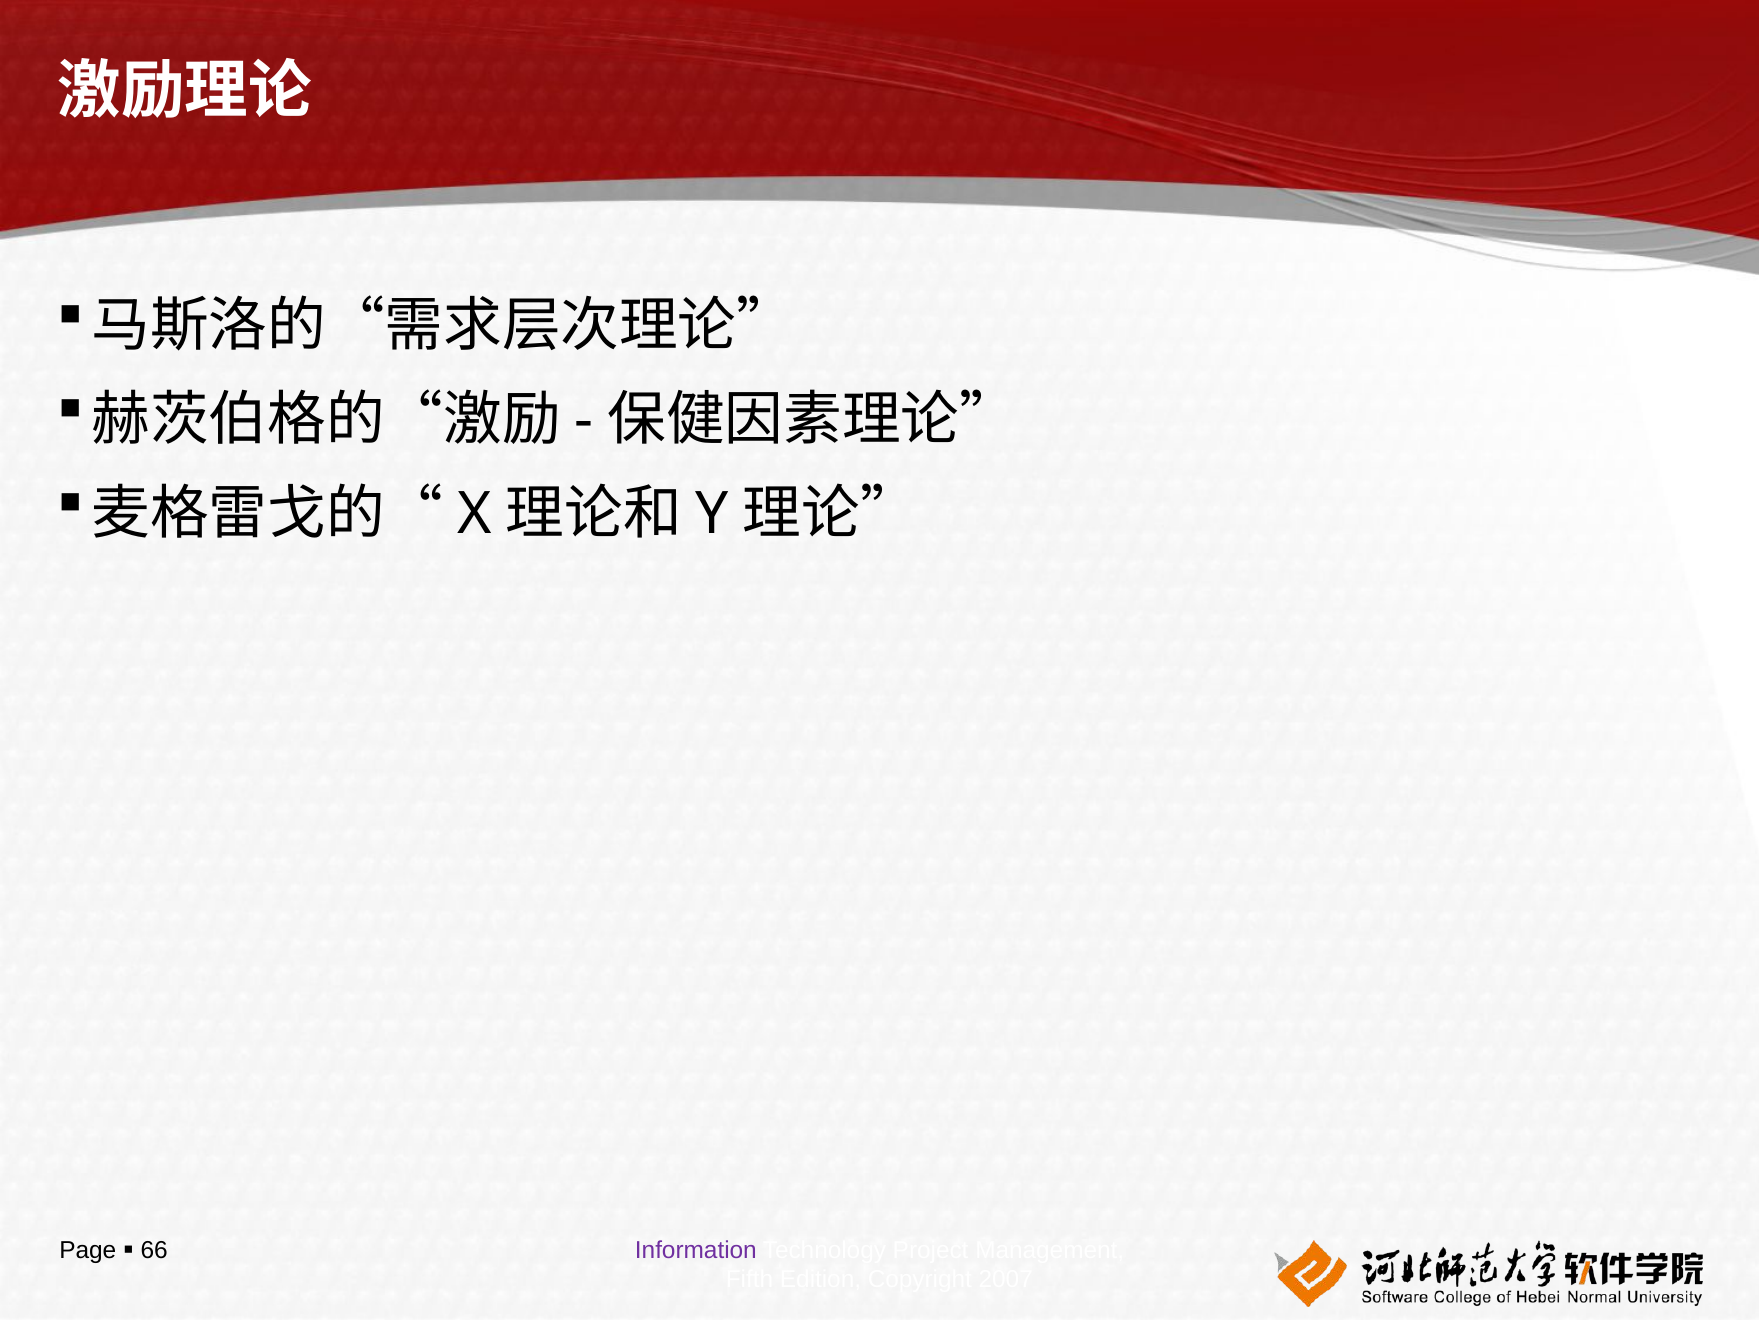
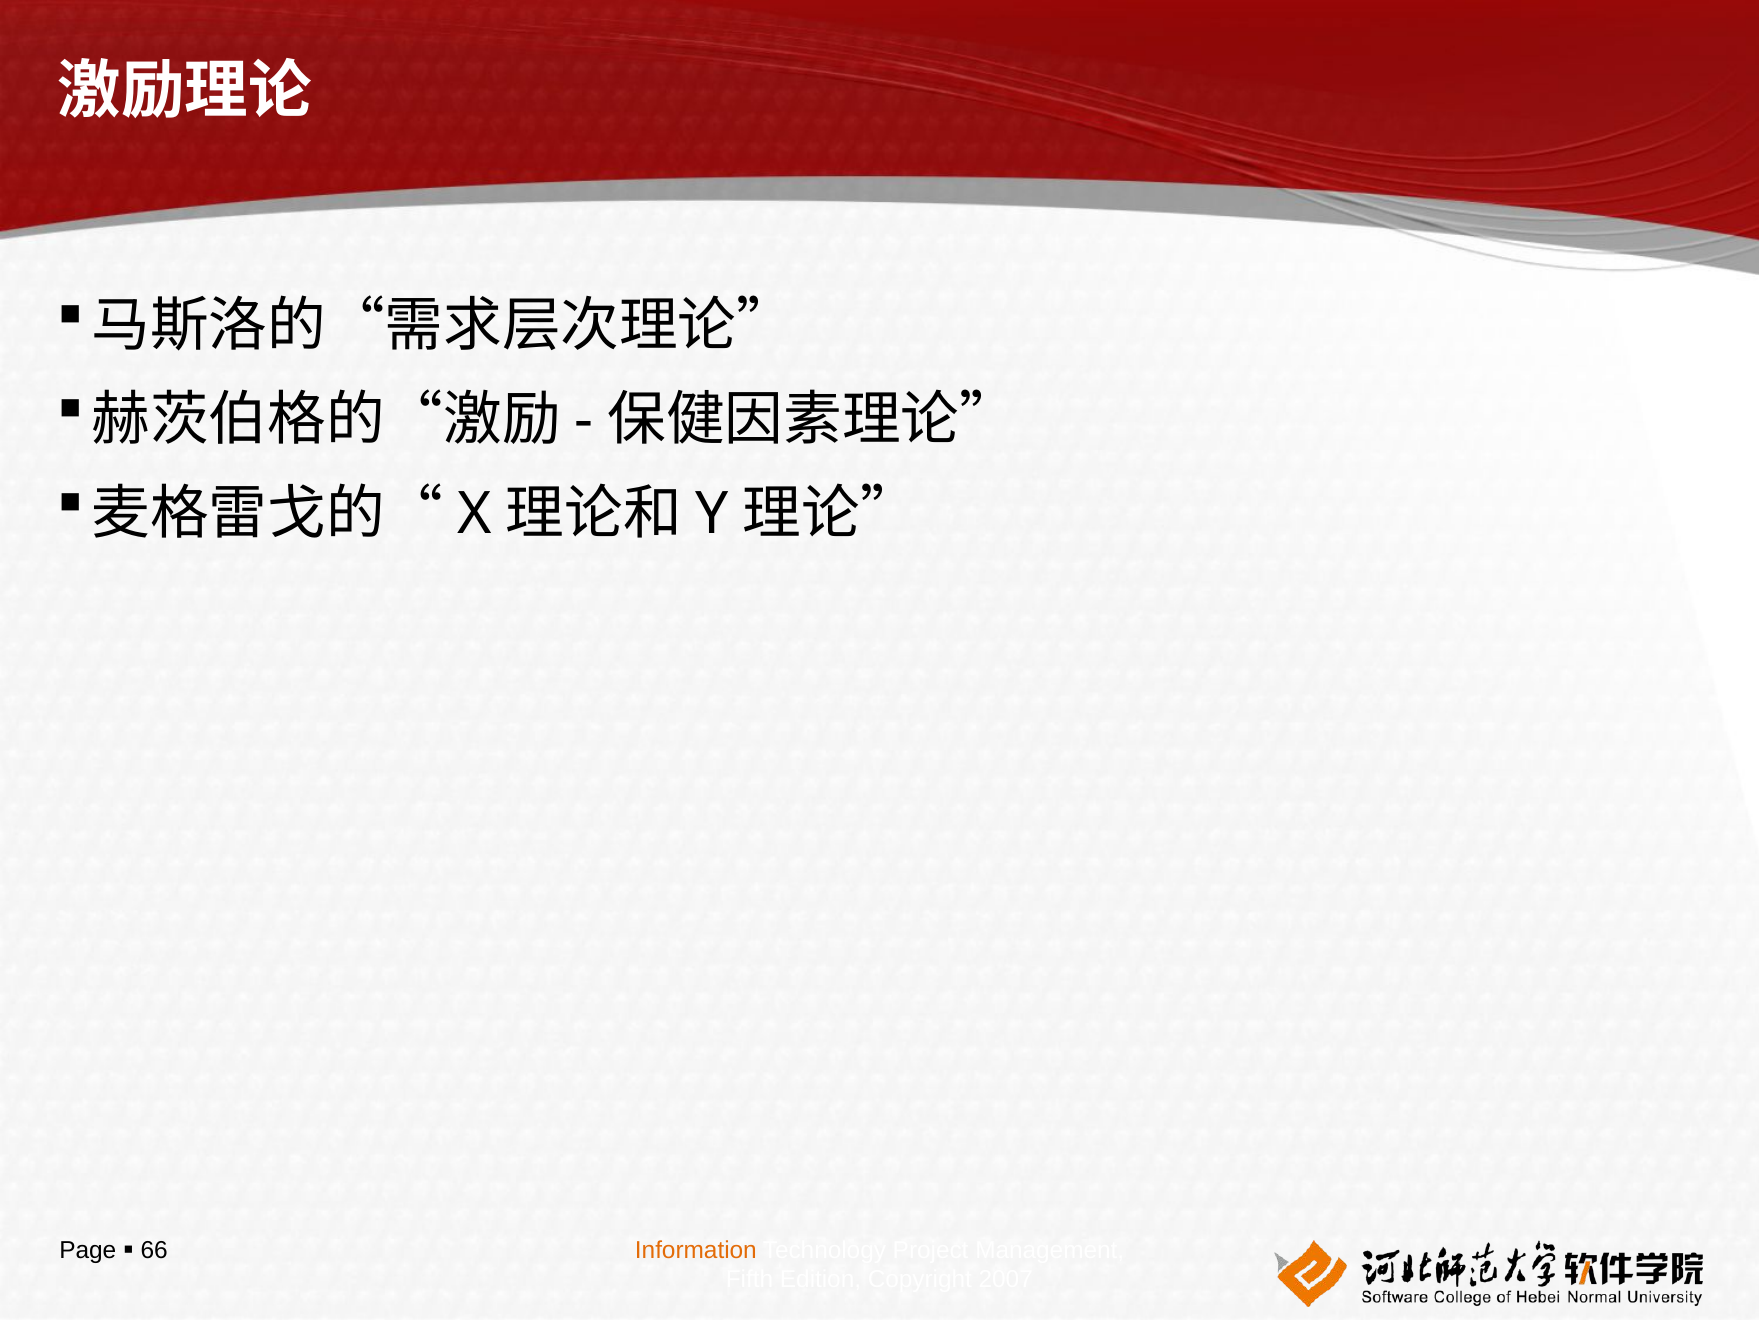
Information colour: purple -> orange (696, 1250)
